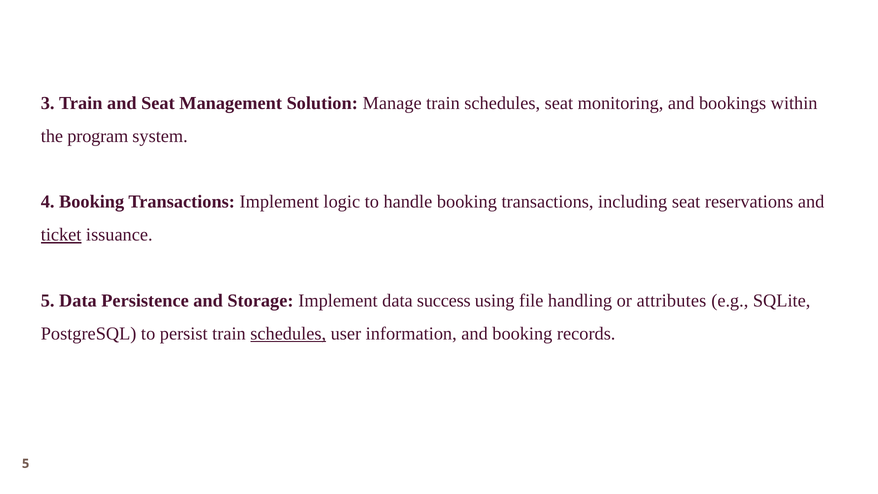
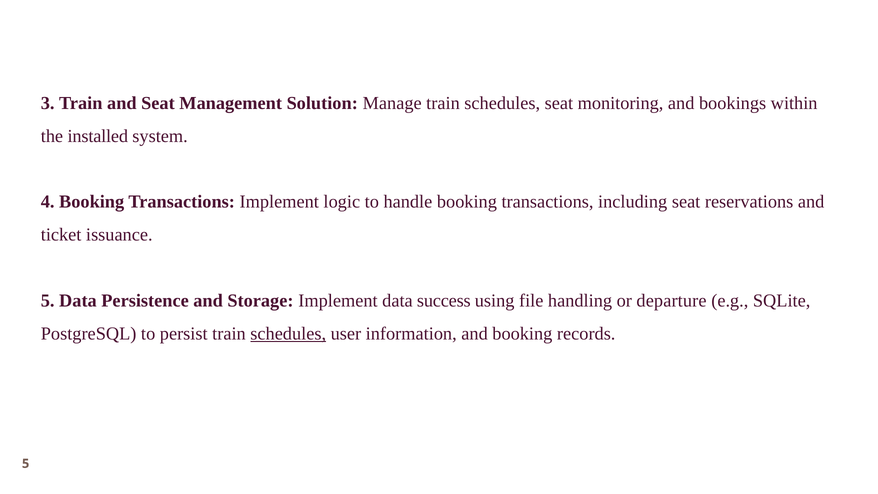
program: program -> installed (98, 136)
ticket underline: present -> none (61, 235)
attributes: attributes -> departure (672, 301)
